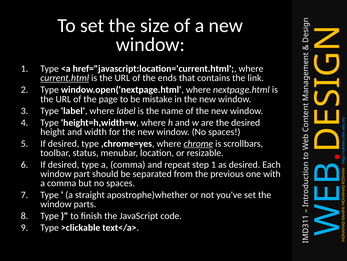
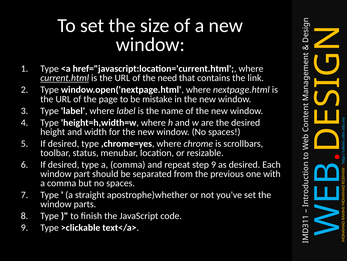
ends: ends -> need (167, 78)
chrome underline: present -> none (198, 143)
step 1: 1 -> 9 (214, 164)
